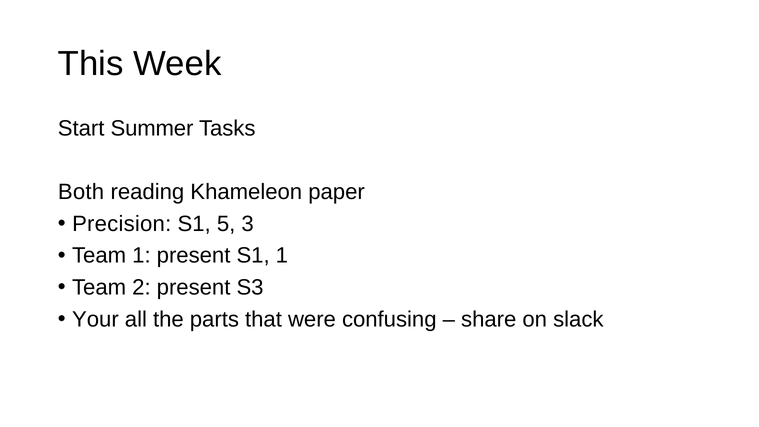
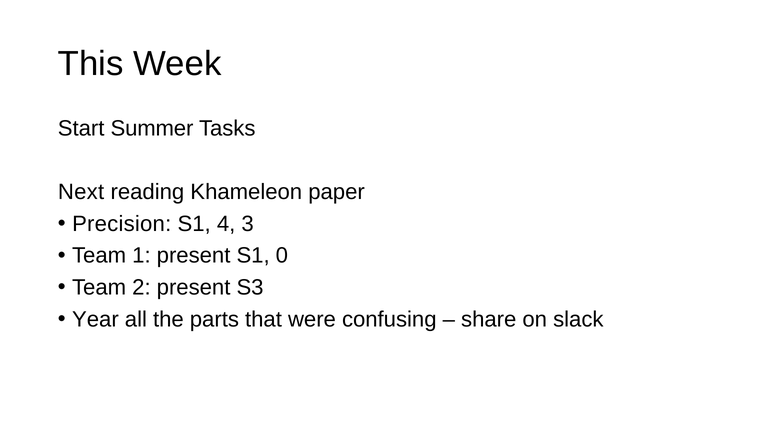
Both: Both -> Next (81, 192)
5: 5 -> 4 (226, 224)
S1 1: 1 -> 0 (282, 256)
Your: Your -> Year (95, 319)
